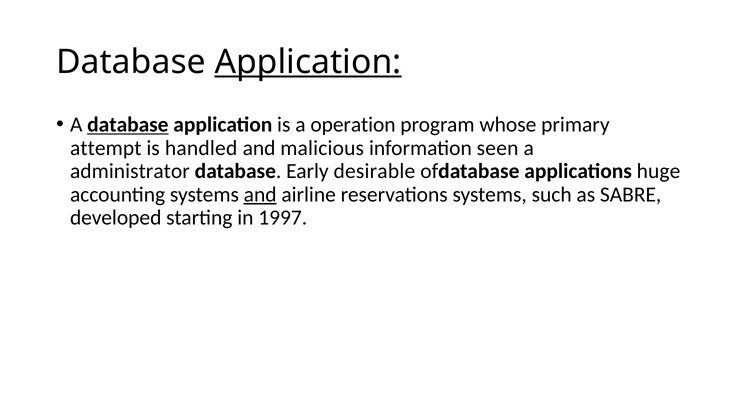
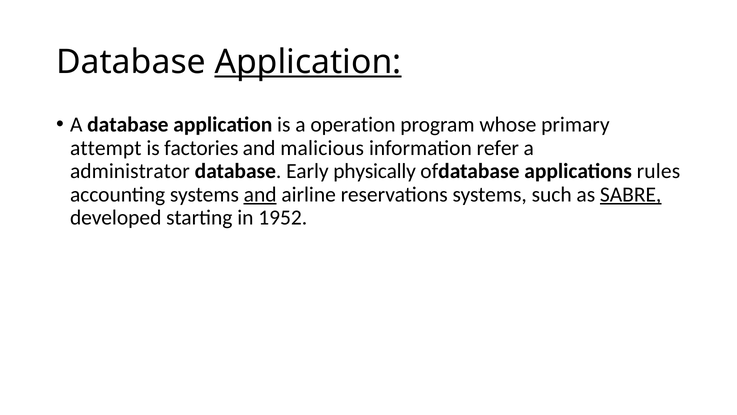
database underline: present -> none (128, 125)
handled: handled -> factories (201, 148)
seen: seen -> refer (498, 148)
desirable: desirable -> physically (375, 171)
huge: huge -> rules (658, 171)
SABRE underline: none -> present (631, 194)
1997: 1997 -> 1952 (283, 217)
